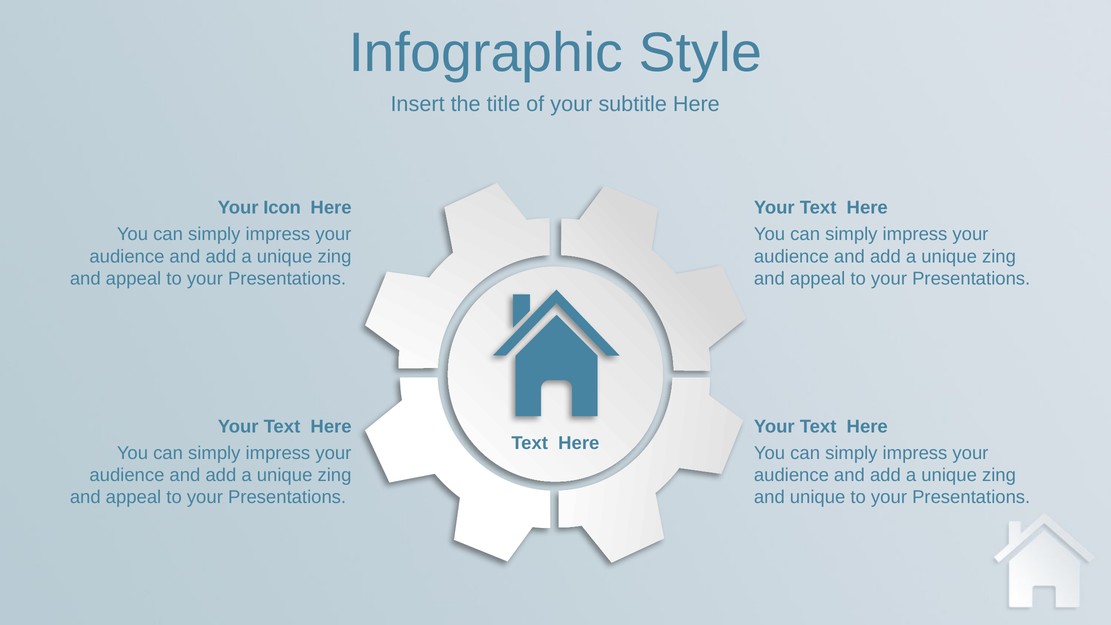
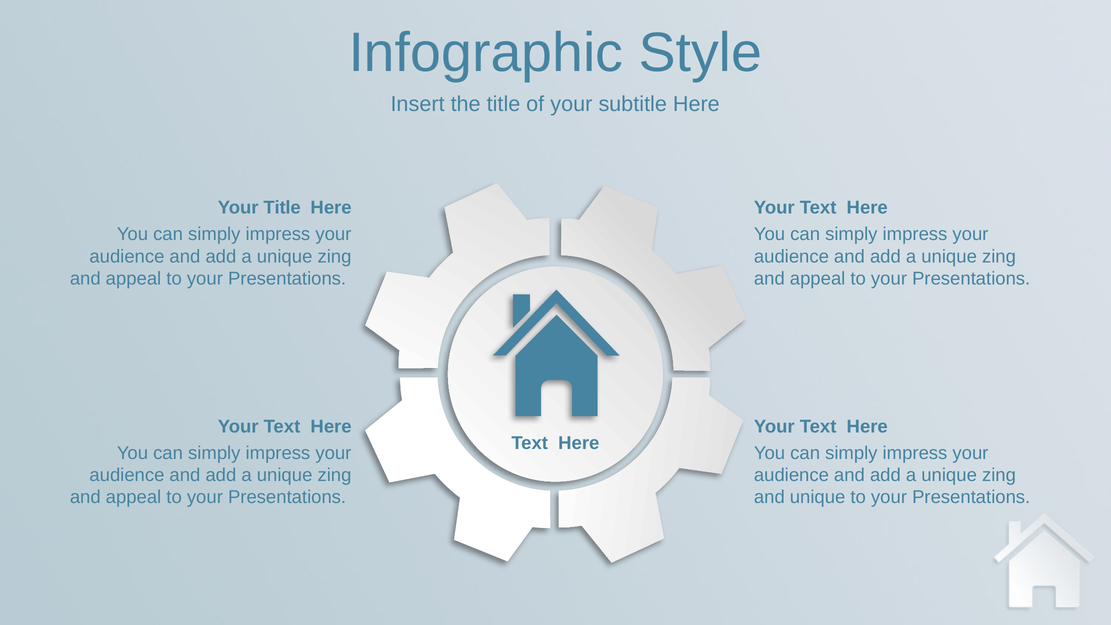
Your Icon: Icon -> Title (282, 208)
